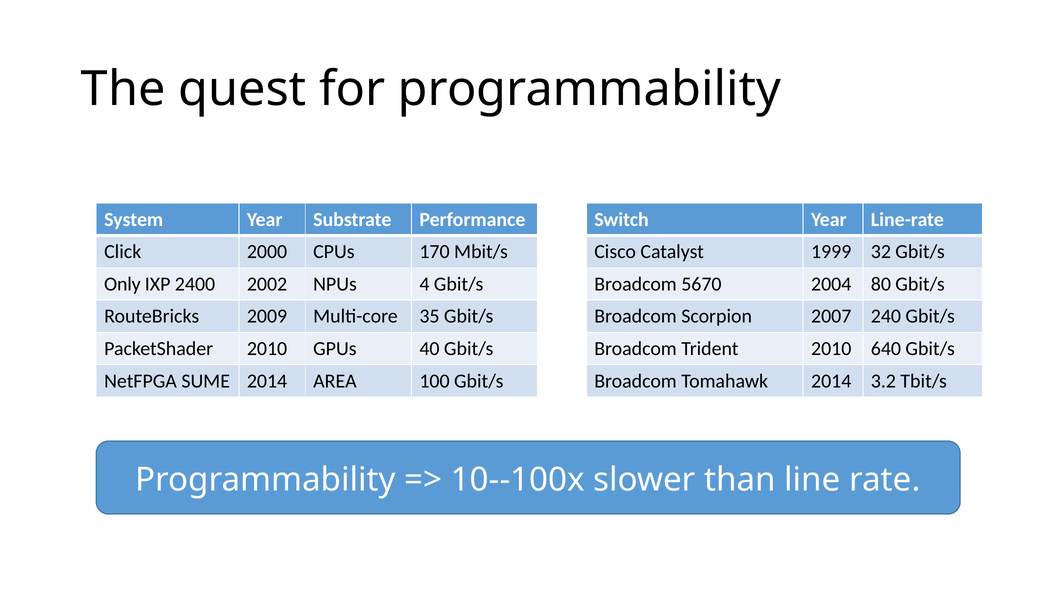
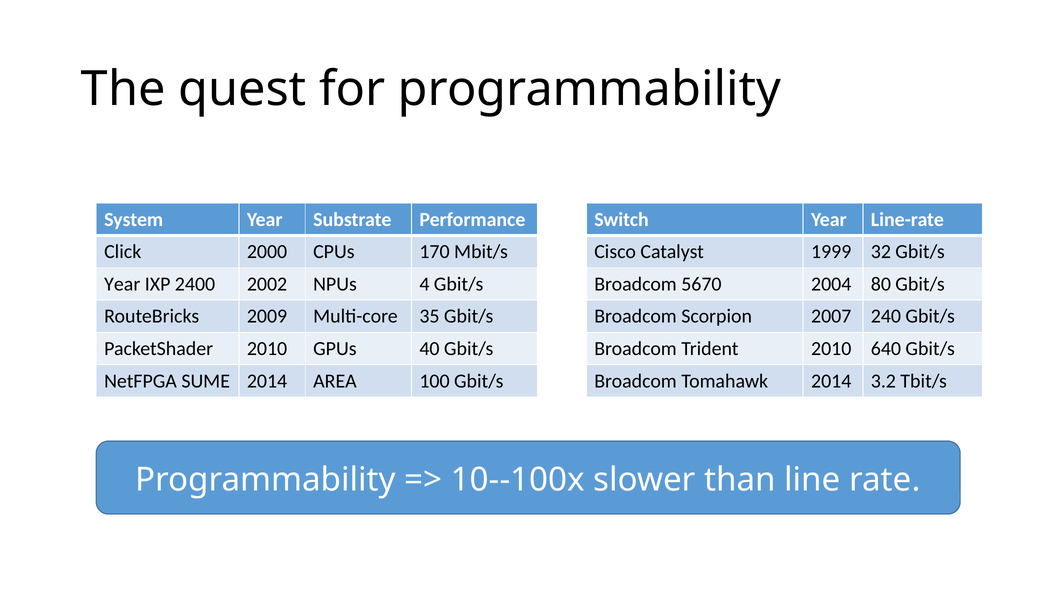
Only: Only -> Year (122, 284)
